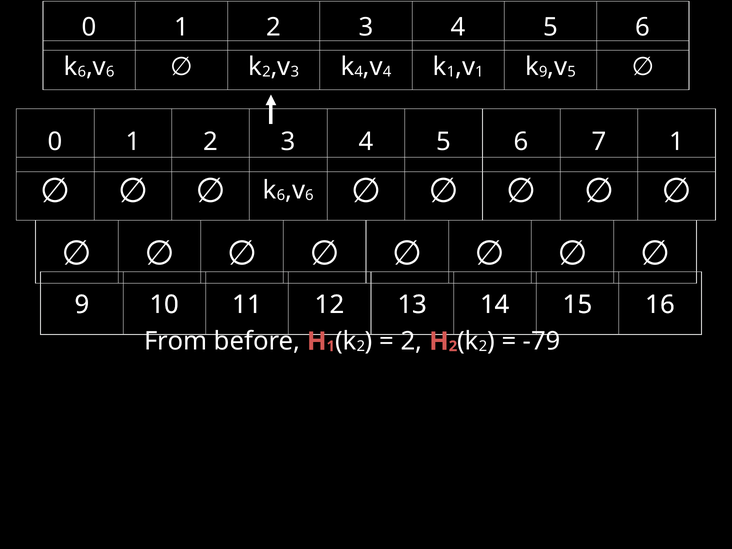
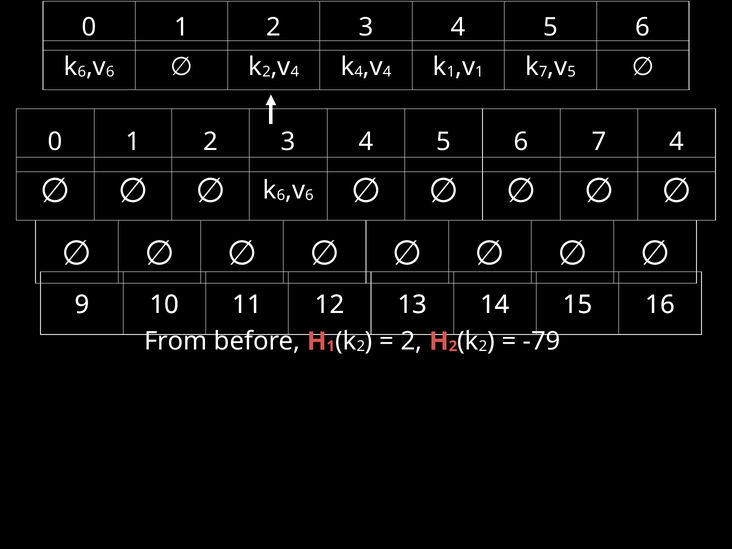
3: 3 -> 4 (295, 72)
9: 9 -> 7 (543, 72)
7 1: 1 -> 4 (677, 142)
